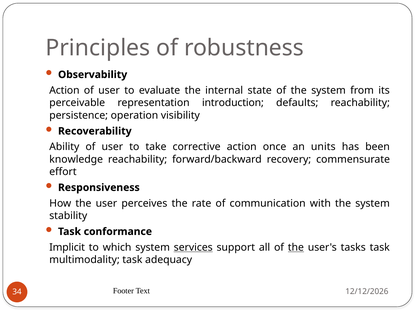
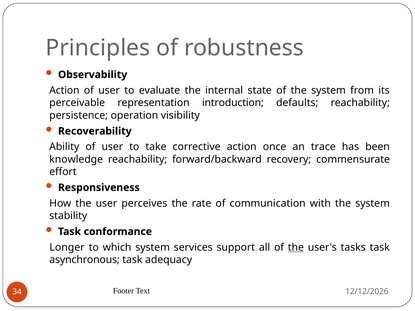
units: units -> trace (323, 147)
Implicit: Implicit -> Longer (67, 248)
services underline: present -> none (193, 248)
multimodality: multimodality -> asynchronous (85, 260)
